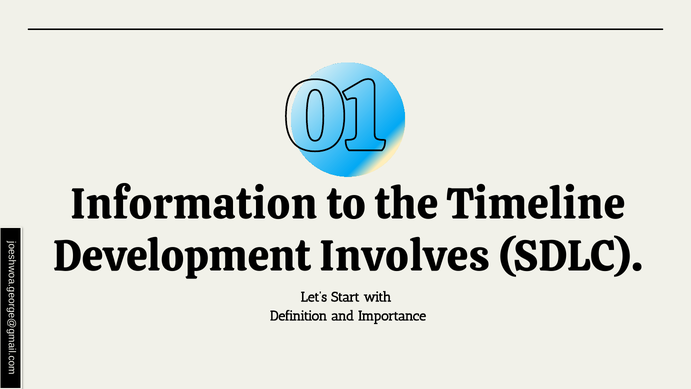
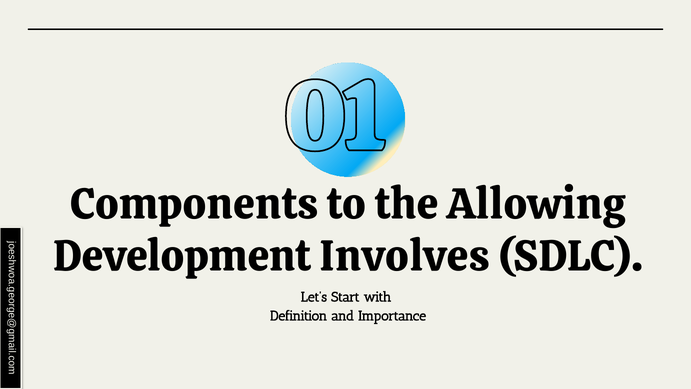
Information: Information -> Components (194, 204)
Timeline: Timeline -> Allowing (536, 204)
